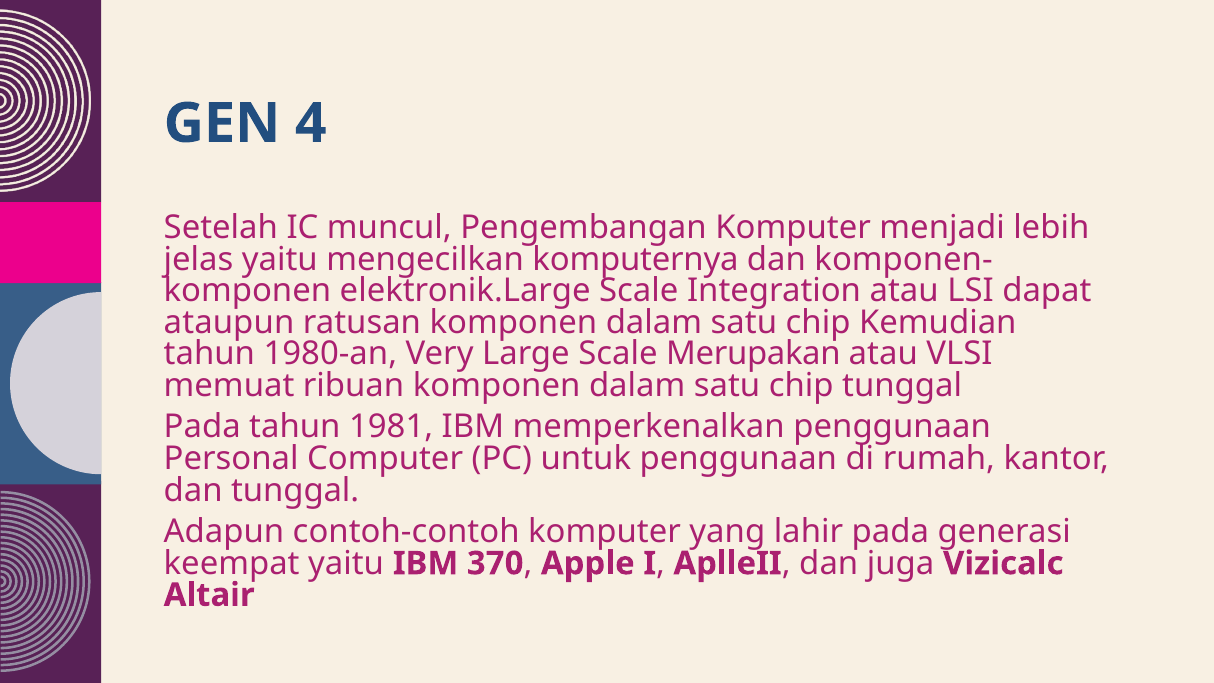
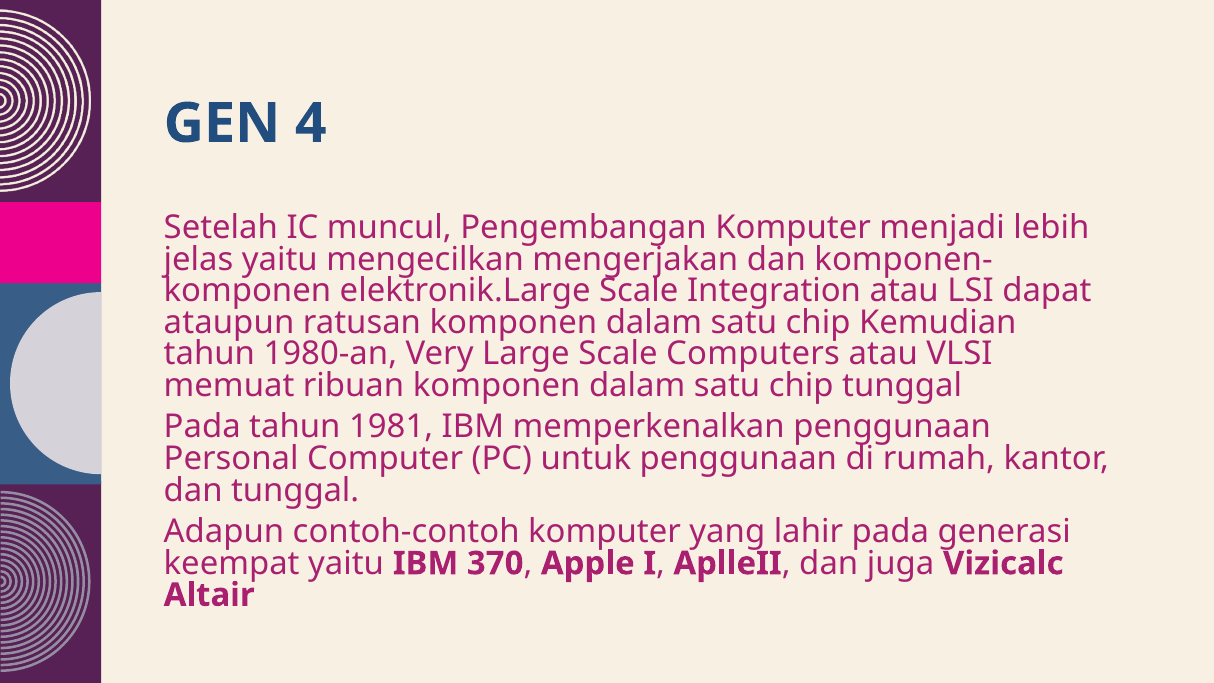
komputernya: komputernya -> mengerjakan (635, 259)
Merupakan: Merupakan -> Computers (753, 354)
